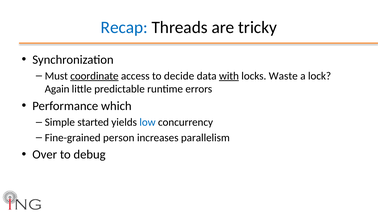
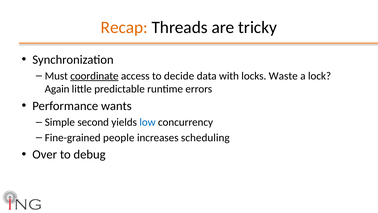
Recap colour: blue -> orange (124, 27)
with underline: present -> none (229, 76)
which: which -> wants (116, 106)
started: started -> second (93, 122)
person: person -> people (119, 137)
parallelism: parallelism -> scheduling (205, 137)
